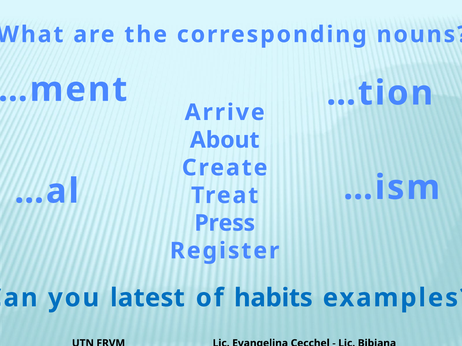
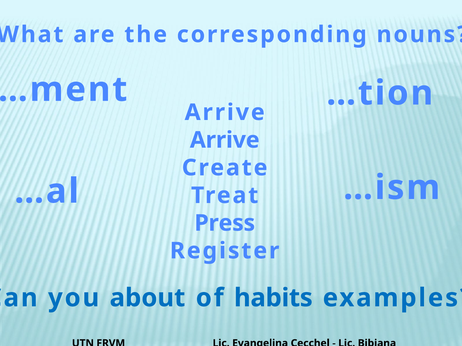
About: About -> Arrive (225, 140)
latest: latest -> about (147, 298)
